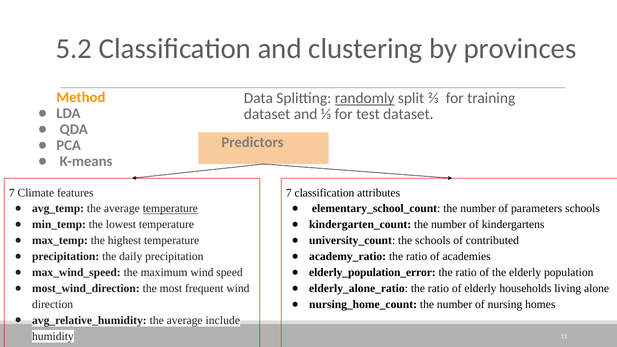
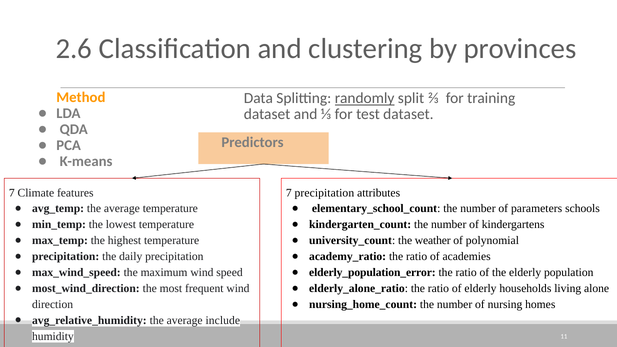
5.2: 5.2 -> 2.6 (74, 49)
7 classification: classification -> precipitation (324, 193)
temperature underline: present -> none (170, 209)
the schools: schools -> weather (433, 241)
contributed: contributed -> polynomial (492, 241)
